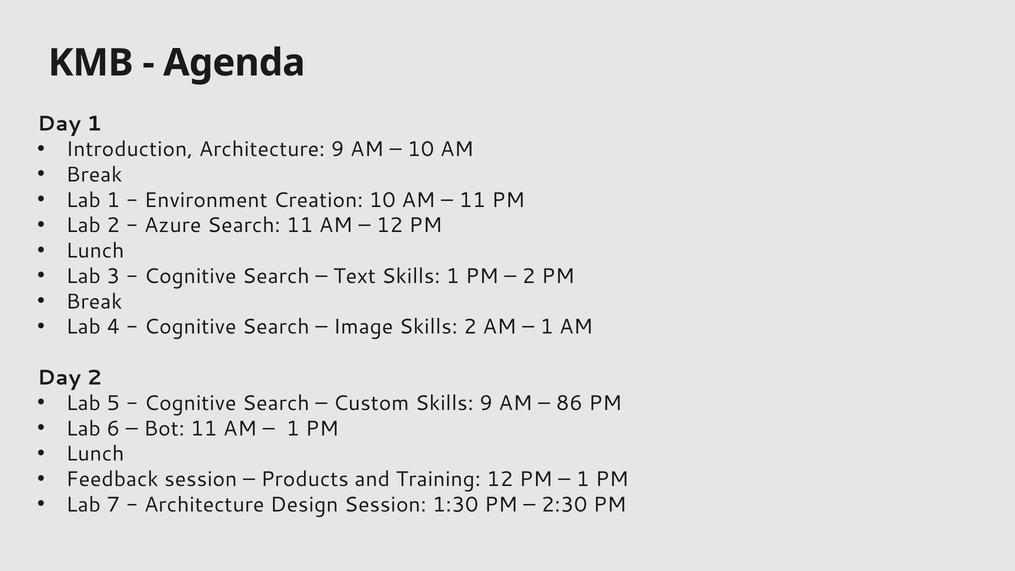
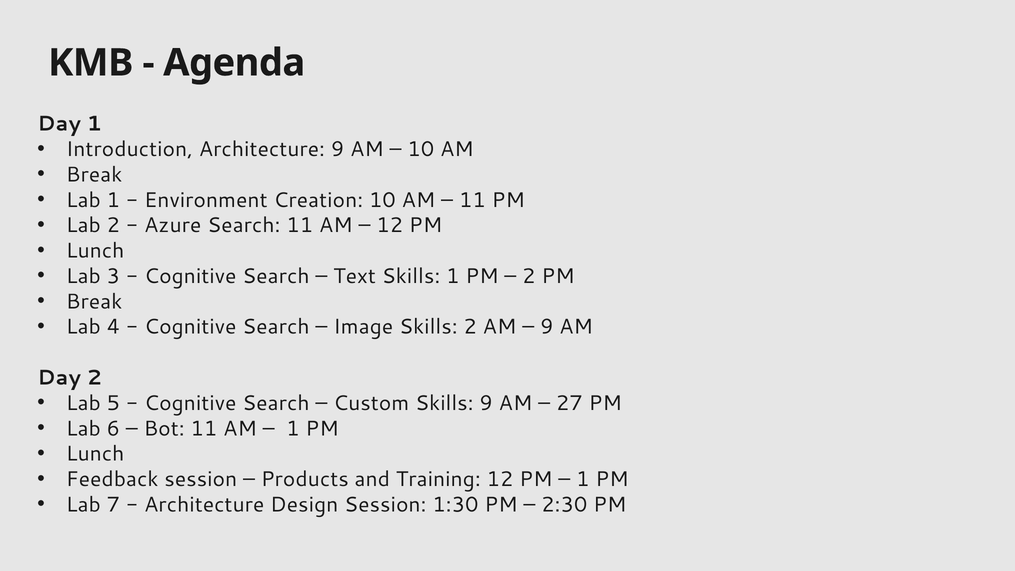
1: 1 -> 9 (547, 327)
86: 86 -> 27 (569, 403)
